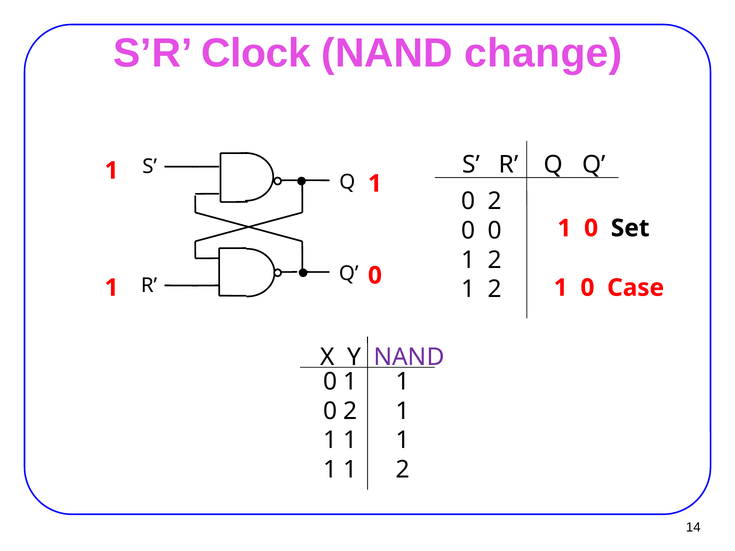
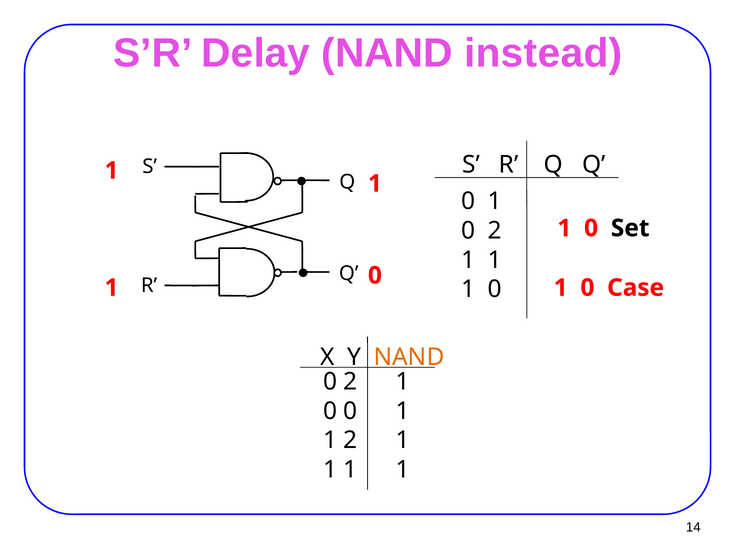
Clock: Clock -> Delay (256, 53)
change: change -> instead (543, 53)
2: 2 -> 1 (495, 201)
0: 0 -> 2 (495, 231)
2: 2 -> 1 (495, 260)
2: 2 -> 0 (495, 290)
NAND colour: purple -> orange (409, 357)
1: 1 -> 2 (350, 382)
2: 2 -> 0 (350, 411)
1: 1 -> 2 (350, 441)
2: 2 -> 1 (403, 470)
